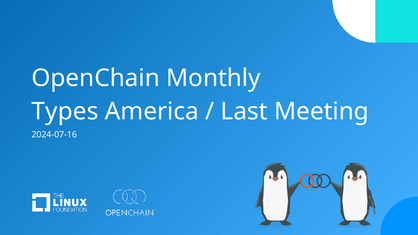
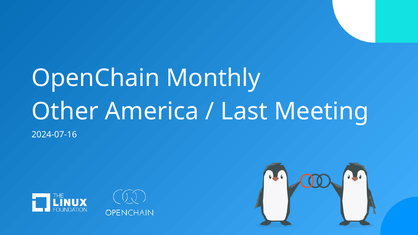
Types: Types -> Other (65, 111)
